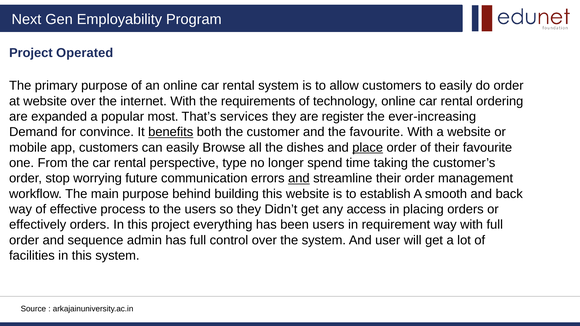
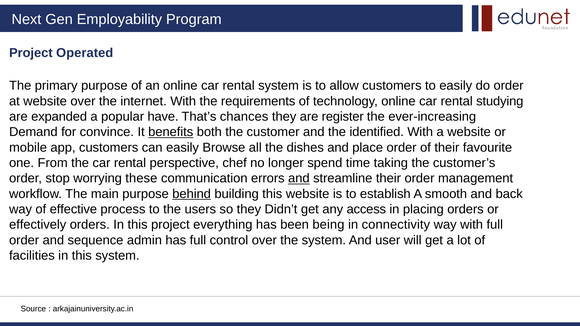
ordering: ordering -> studying (500, 101)
most: most -> have (163, 117)
services: services -> chances (244, 117)
the favourite: favourite -> identified (377, 132)
place underline: present -> none (368, 148)
type: type -> chef (235, 163)
future: future -> these (141, 179)
behind underline: none -> present (192, 194)
been users: users -> being (328, 225)
requirement: requirement -> connectivity (396, 225)
